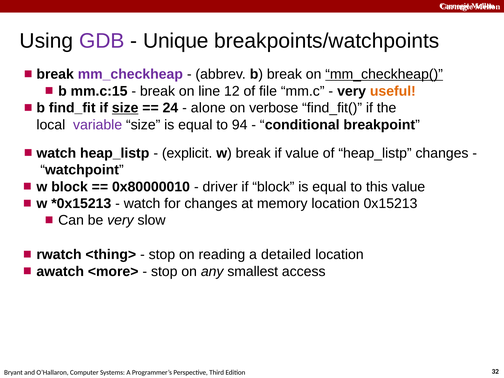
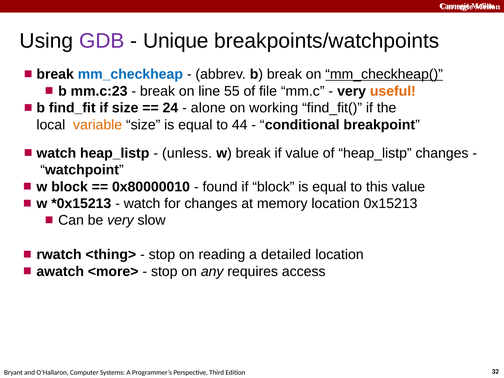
mm_checkheap colour: purple -> blue (130, 74)
mm.c:15: mm.c:15 -> mm.c:23 (99, 91)
12: 12 -> 55 (232, 91)
size underline: present -> none (125, 108)
verbose: verbose -> working (274, 108)
variable colour: purple -> orange (98, 125)
94: 94 -> 44 (240, 125)
explicit: explicit -> unless (187, 153)
driver: driver -> found (220, 187)
smallest: smallest -> requires (253, 271)
